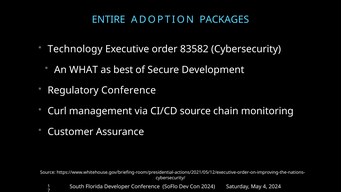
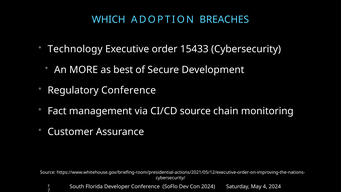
ENTIRE: ENTIRE -> WHICH (109, 20)
PACKAGES: PACKAGES -> BREACHES (224, 20)
83582: 83582 -> 15433 (194, 49)
WHAT: WHAT -> MORE (84, 70)
Curl: Curl -> Fact (57, 111)
